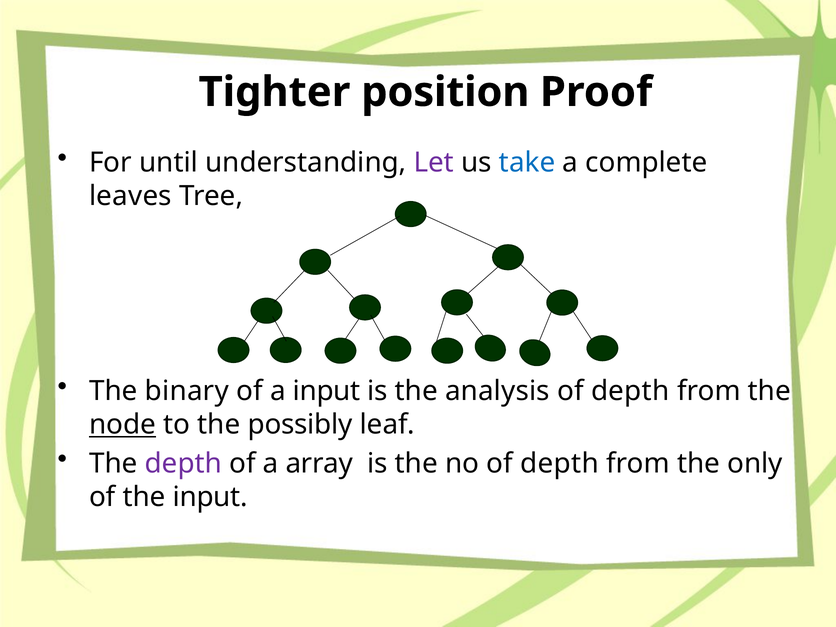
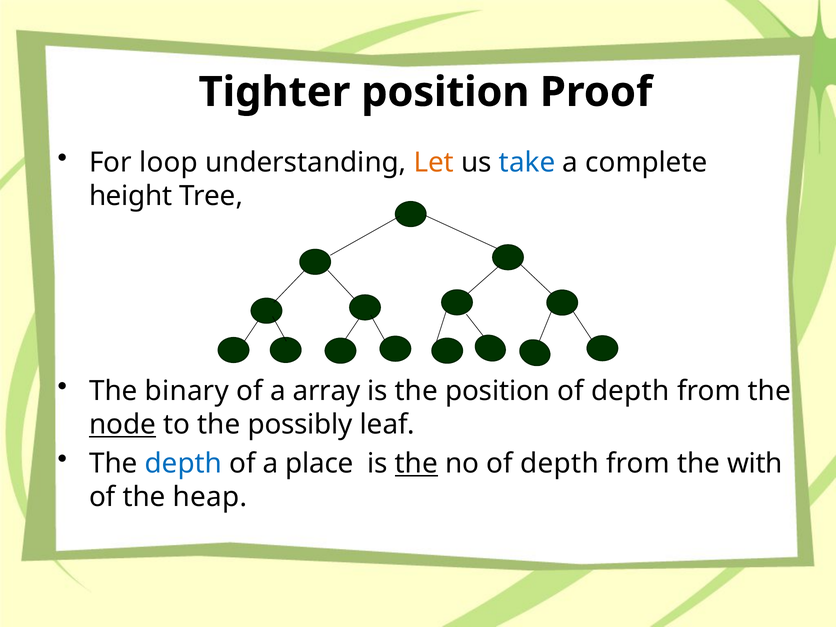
until: until -> loop (168, 163)
Let colour: purple -> orange (434, 163)
leaves: leaves -> height (131, 196)
a input: input -> array (327, 391)
the analysis: analysis -> position (498, 391)
depth colour: purple -> blue (183, 464)
array: array -> place (319, 464)
the underline: none -> present (416, 464)
only: only -> with (755, 464)
the input: input -> heap (210, 497)
